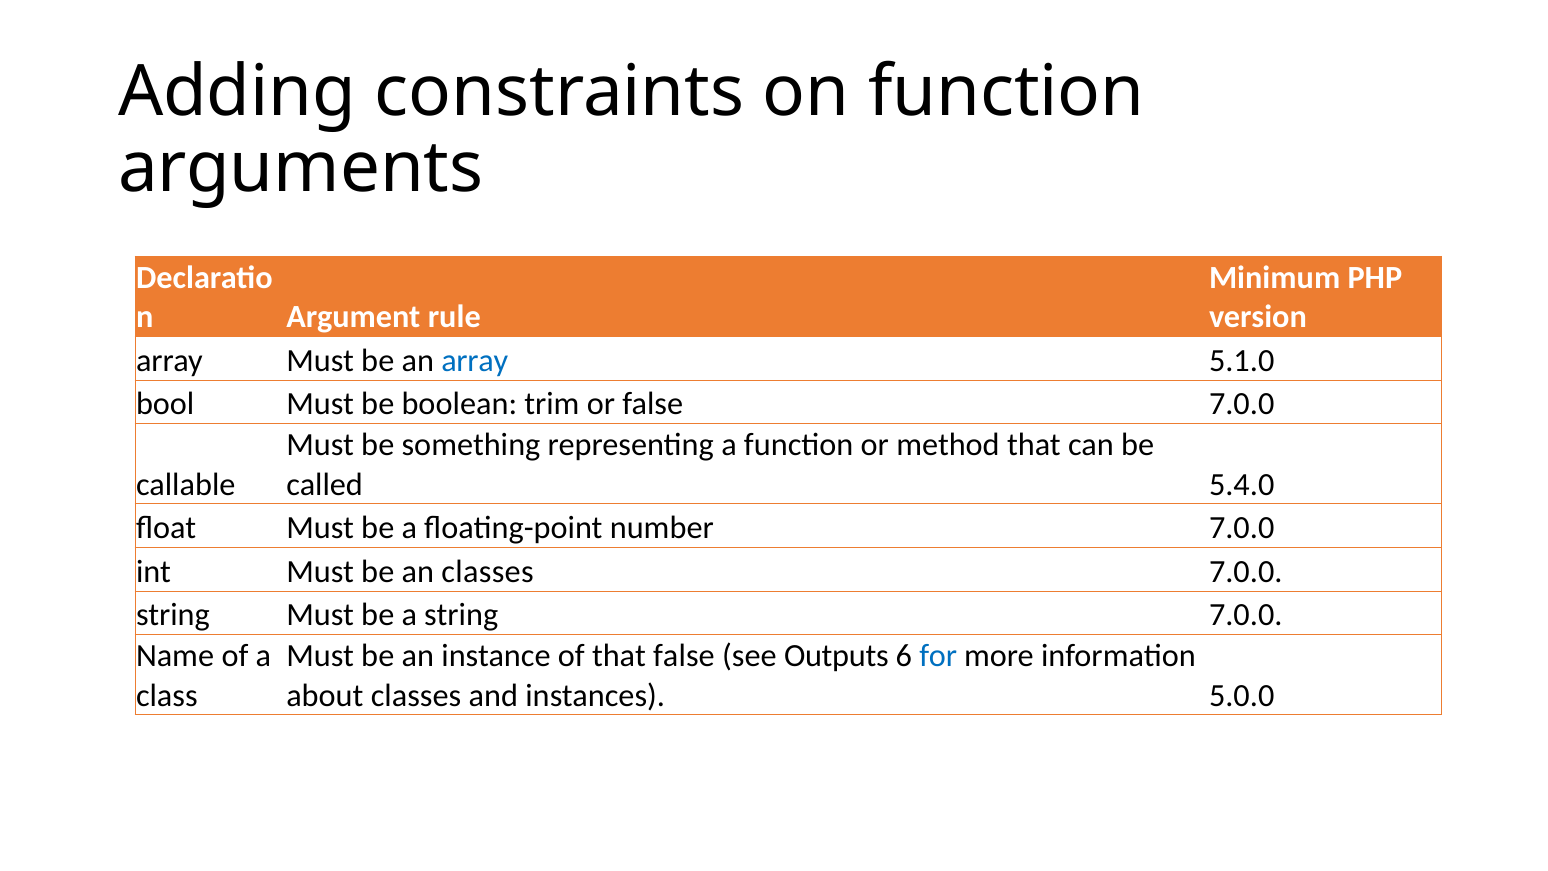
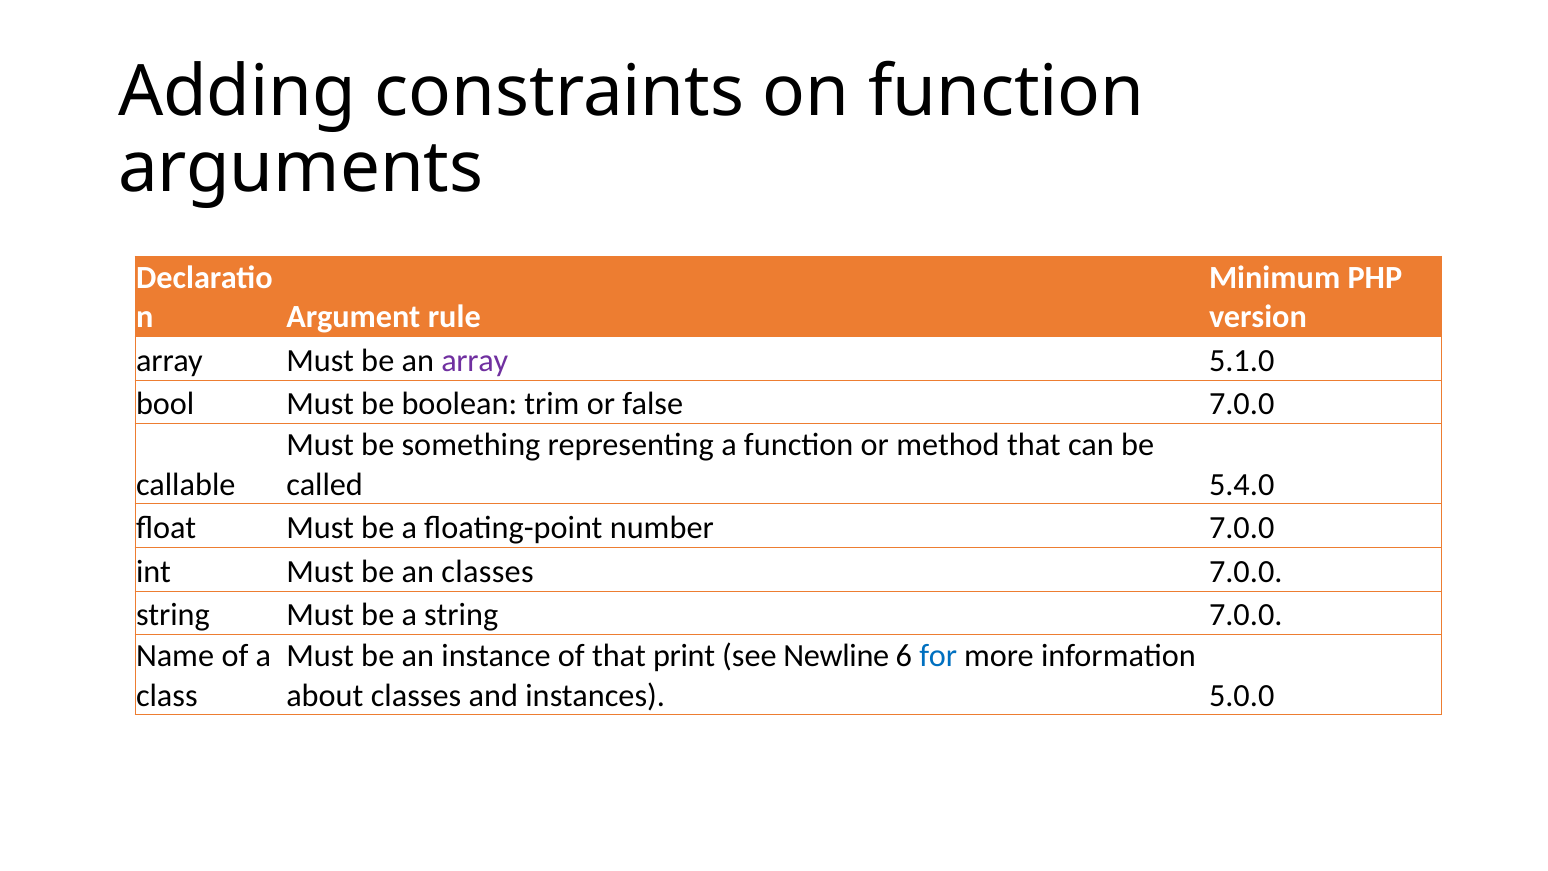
array colour: blue -> purple (475, 361)
that false: false -> print (684, 656)
Outputs: Outputs -> Newline (836, 656)
